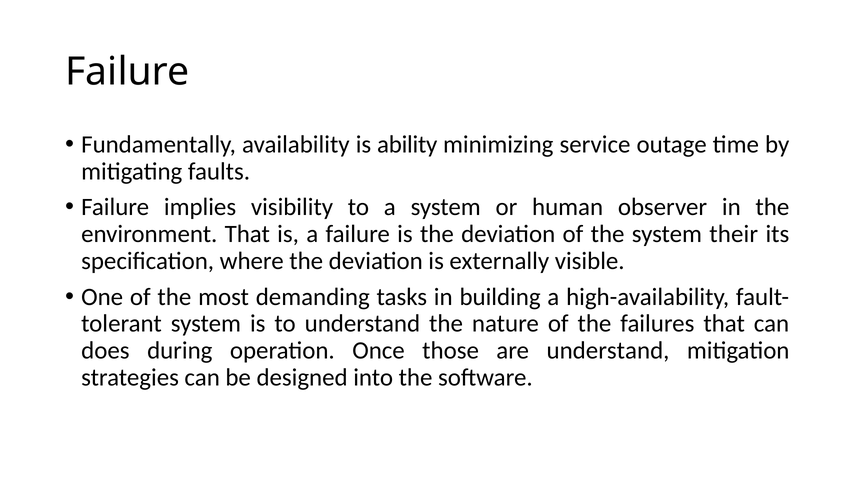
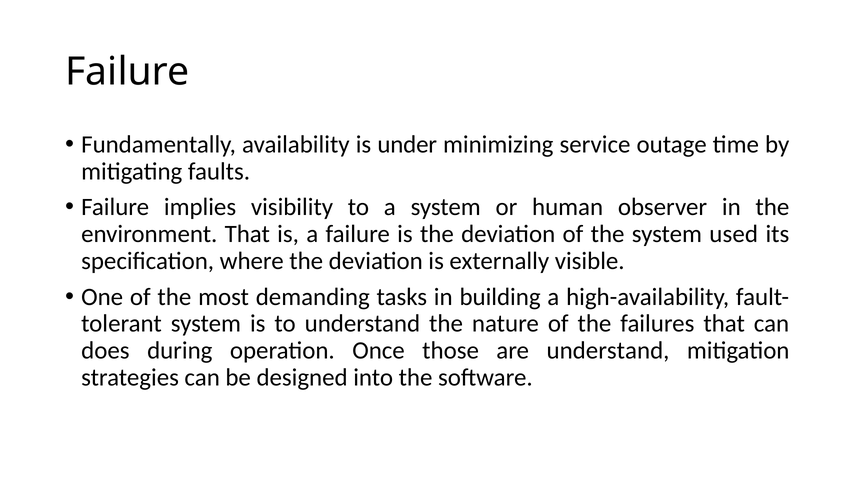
ability: ability -> under (407, 145)
their: their -> used (734, 234)
